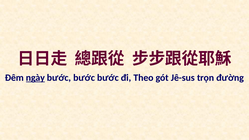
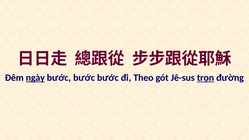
trọn underline: none -> present (206, 78)
